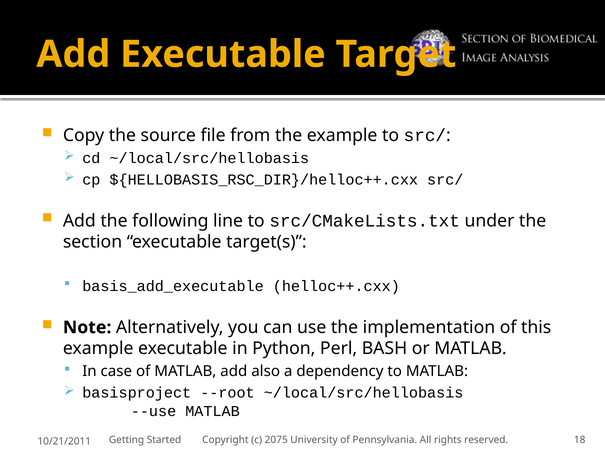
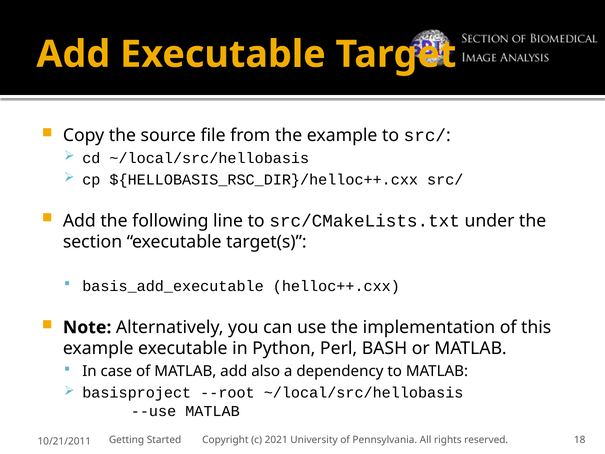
2075: 2075 -> 2021 (276, 440)
